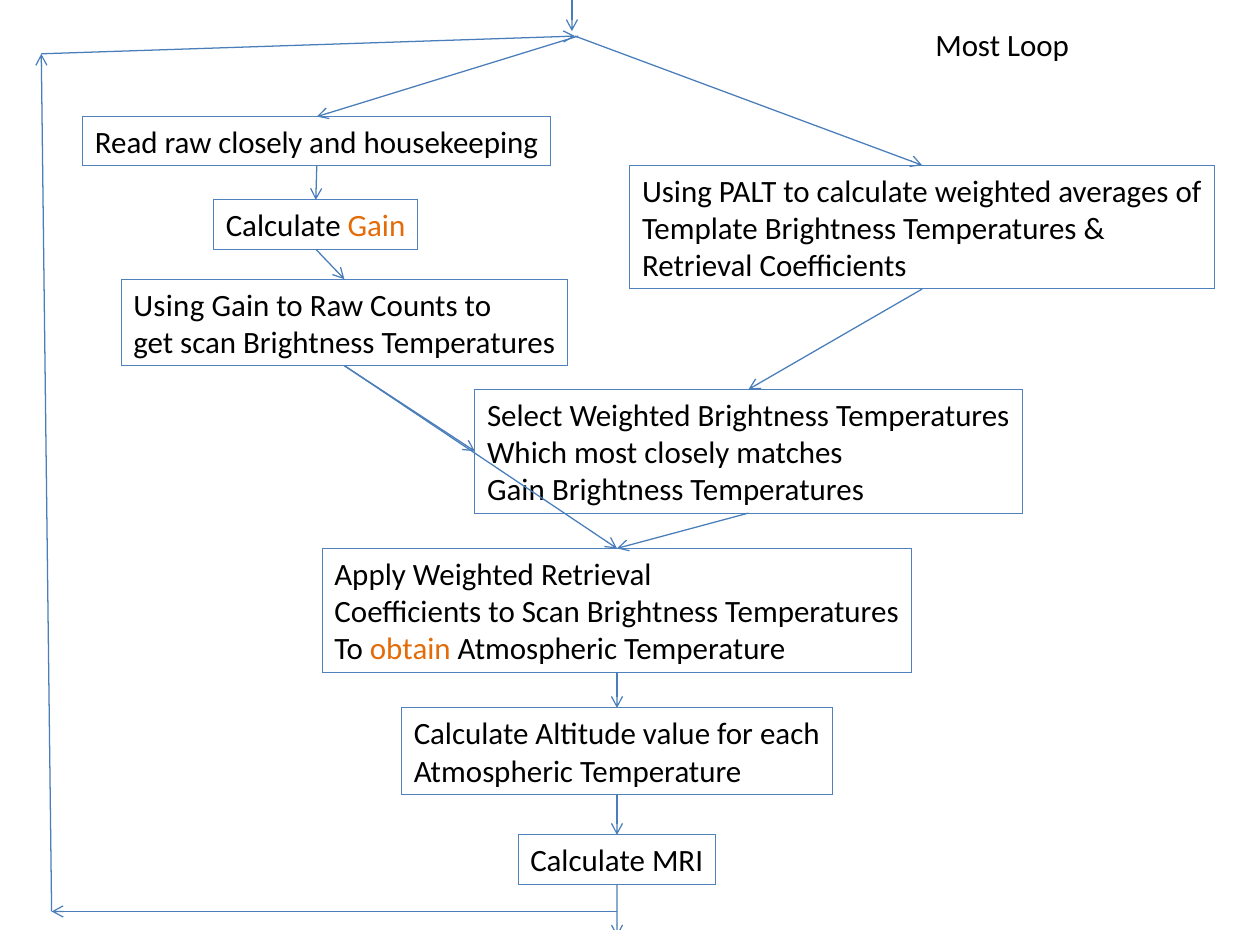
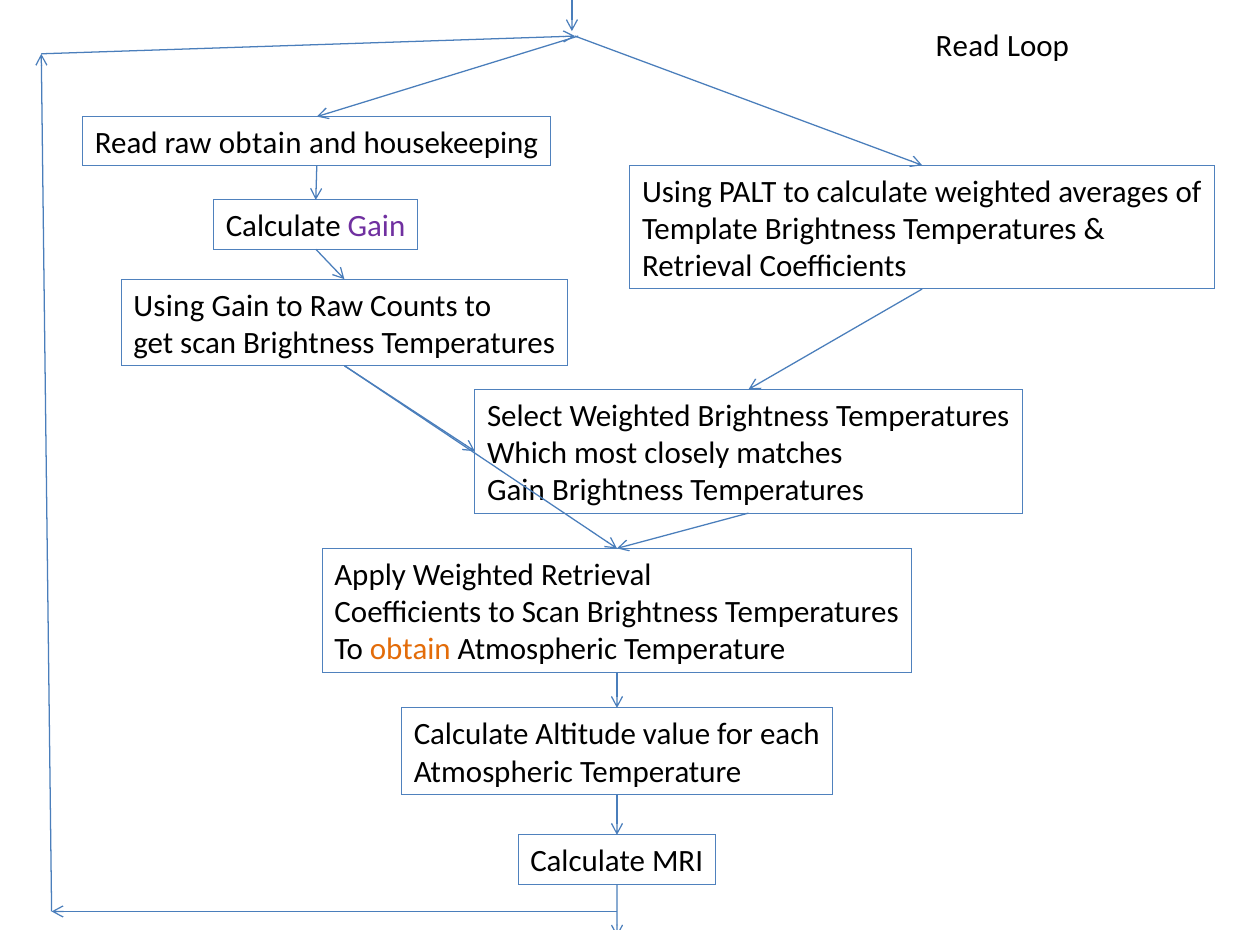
Most: Most -> Read (968, 47)
raw closely: closely -> obtain (260, 143)
Gain colour: orange -> purple (376, 227)
